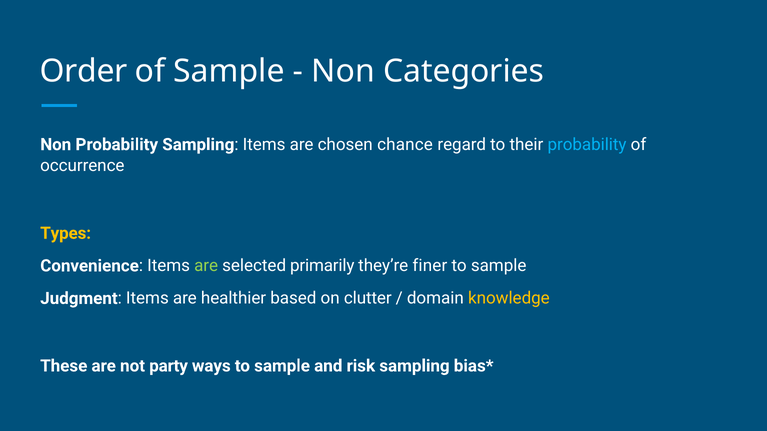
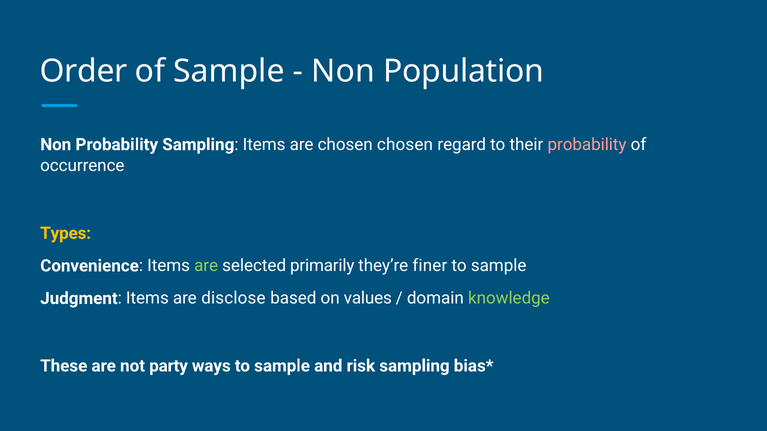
Categories: Categories -> Population (464, 71)
chosen chance: chance -> chosen (405, 145)
probability colour: light blue -> pink (587, 145)
healthier: healthier -> disclose (233, 299)
clutter: clutter -> values (368, 299)
knowledge colour: yellow -> light green (509, 299)
